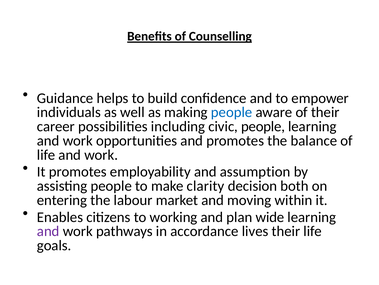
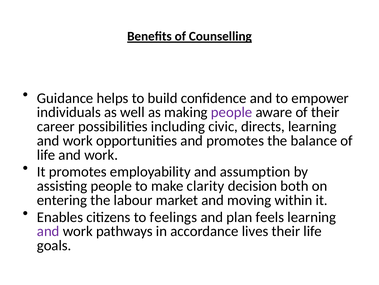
people colour: blue -> purple (232, 112)
civic people: people -> directs (263, 126)
working: working -> feelings (173, 217)
wide: wide -> feels (270, 217)
